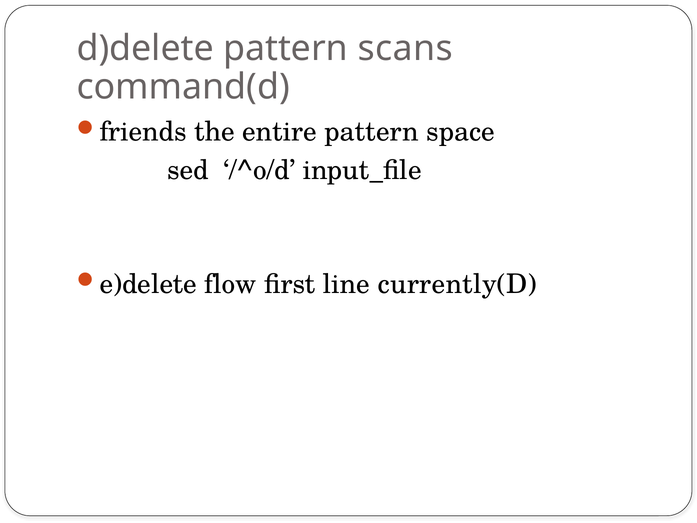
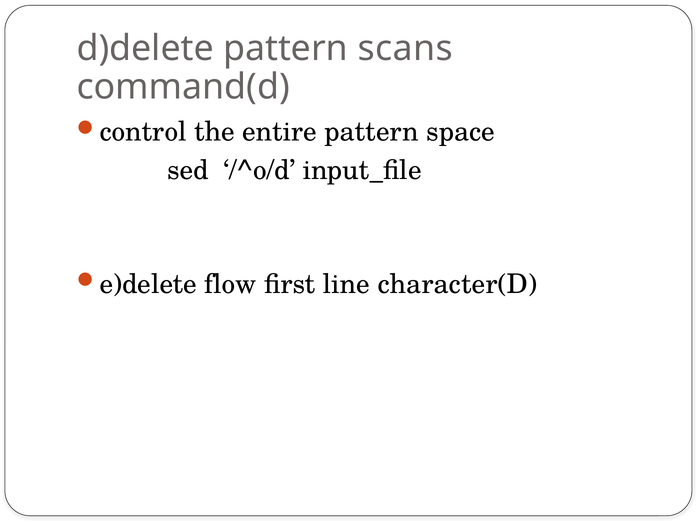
friends: friends -> control (143, 132)
currently(D: currently(D -> character(D (457, 284)
